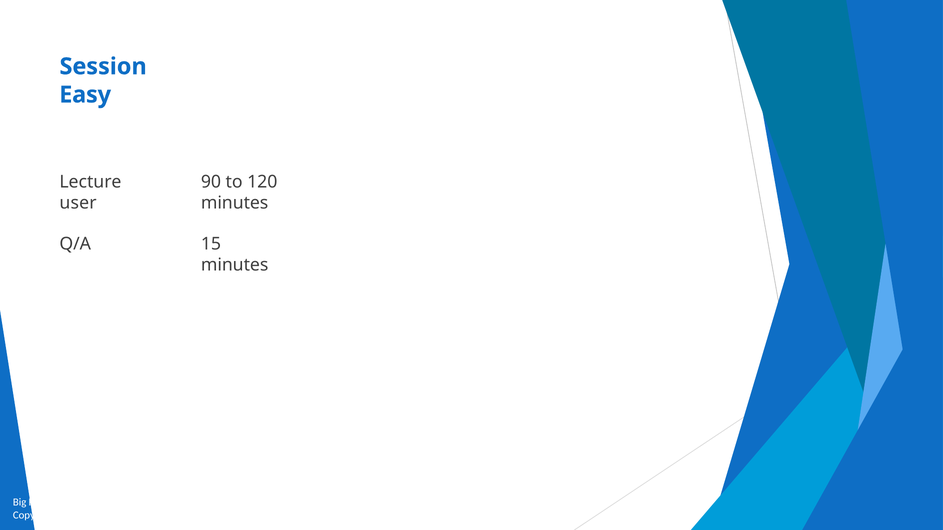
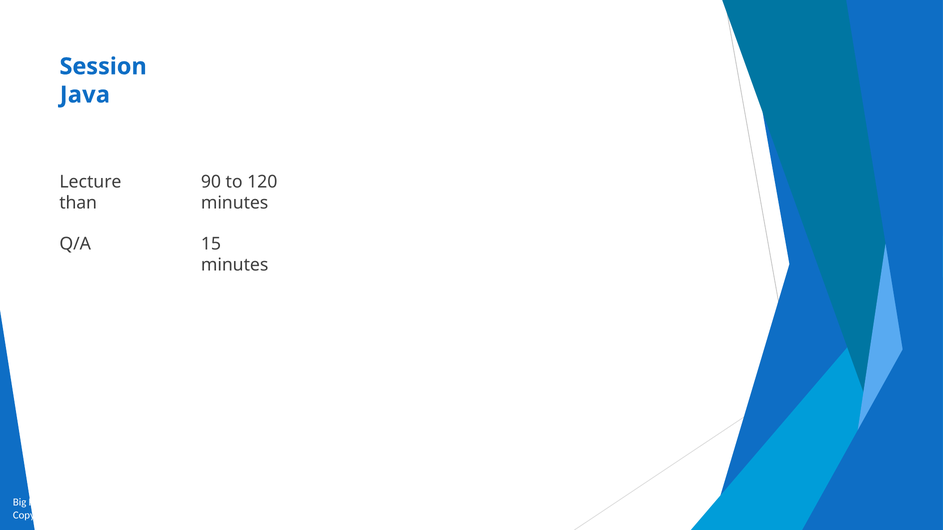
Easy: Easy -> Java (85, 95)
user: user -> than (78, 203)
